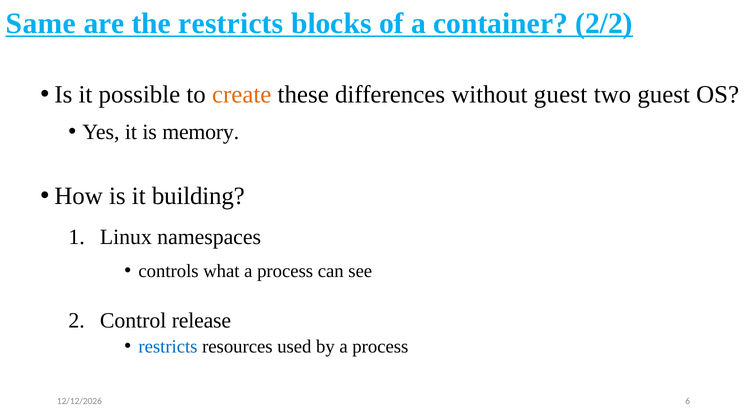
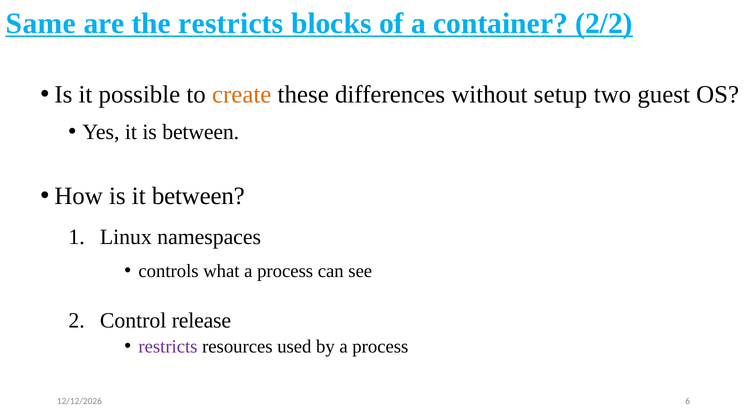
without guest: guest -> setup (560, 95)
is memory: memory -> between (201, 132)
it building: building -> between (198, 196)
restricts colour: blue -> purple (168, 347)
